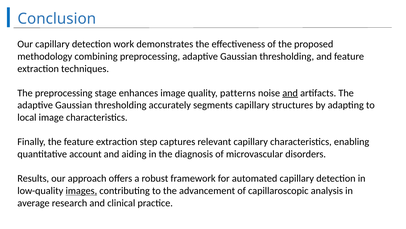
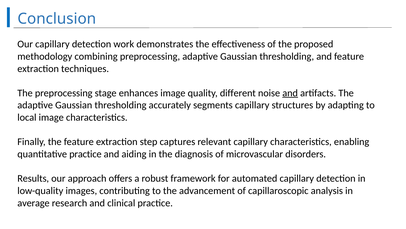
patterns: patterns -> different (238, 93)
quantitative account: account -> practice (85, 154)
images underline: present -> none (81, 190)
